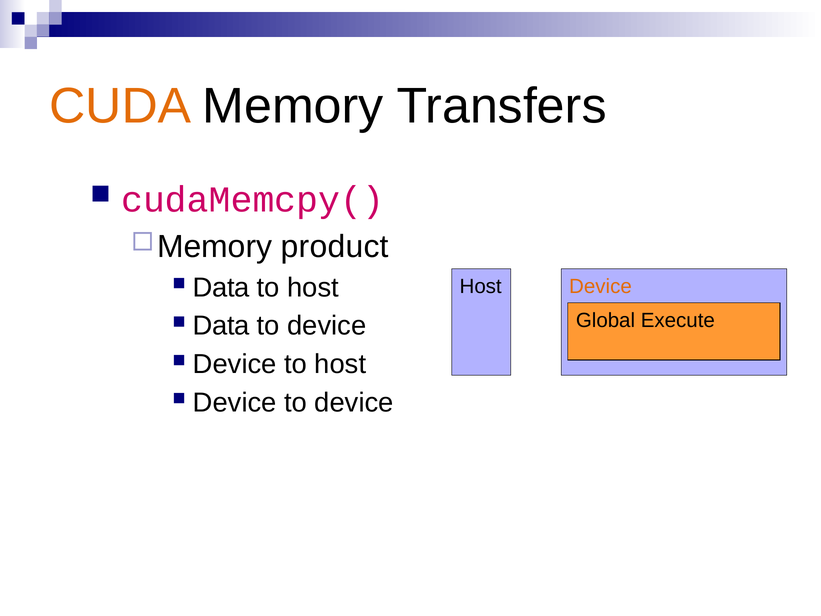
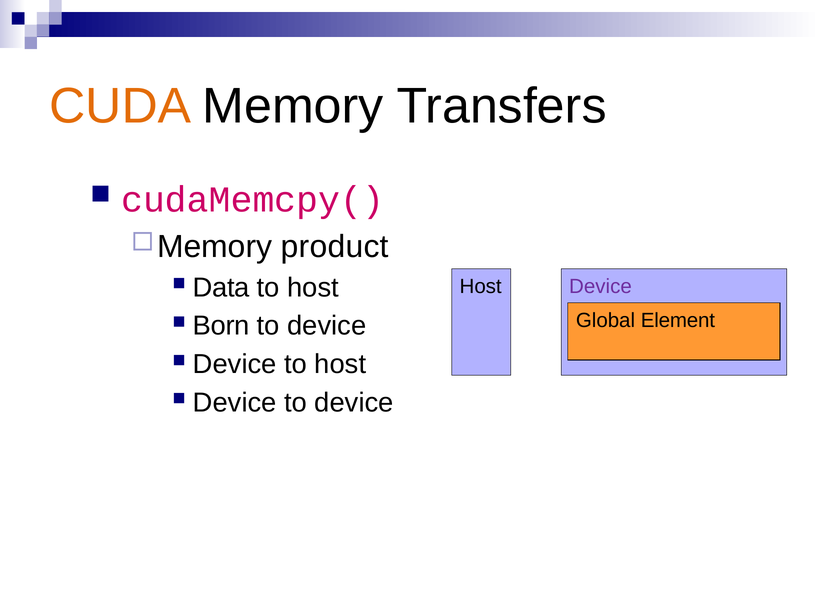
Device colour: orange -> purple (600, 286)
Execute: Execute -> Element (678, 320)
Data: Data -> Born (221, 326)
